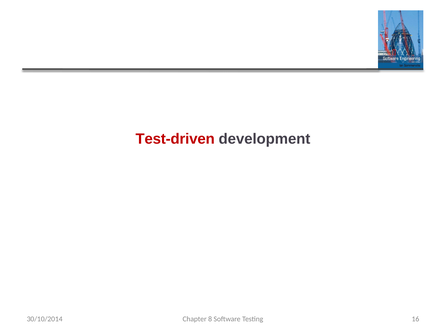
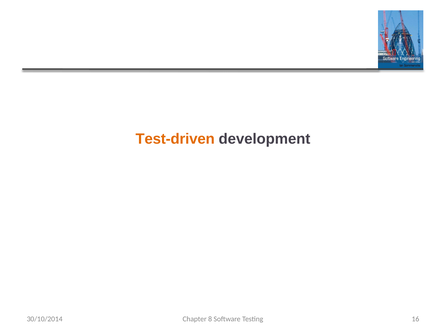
Test-driven colour: red -> orange (175, 139)
